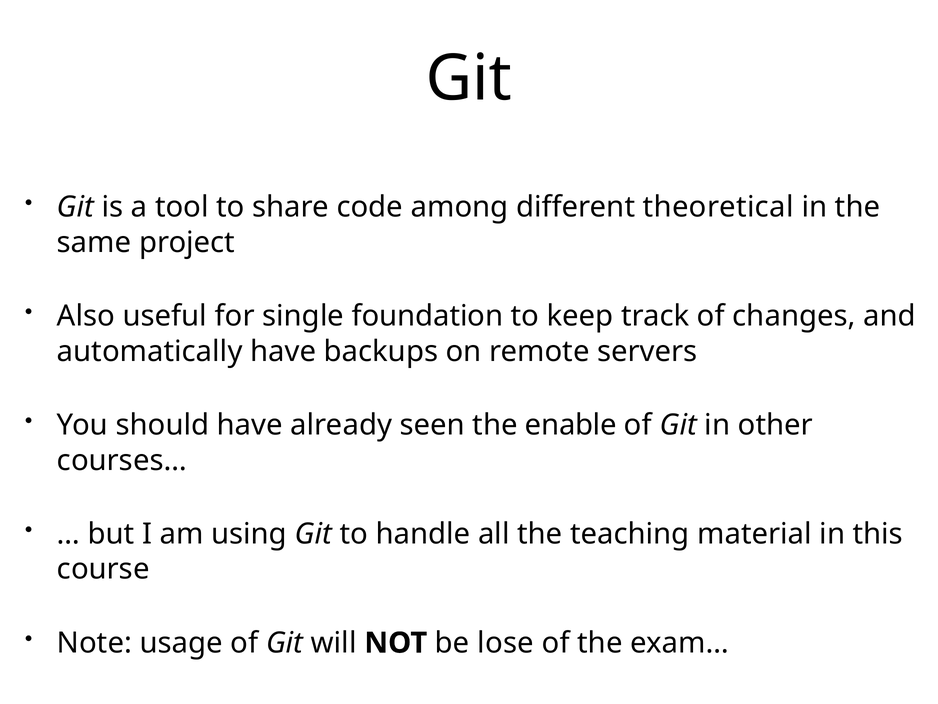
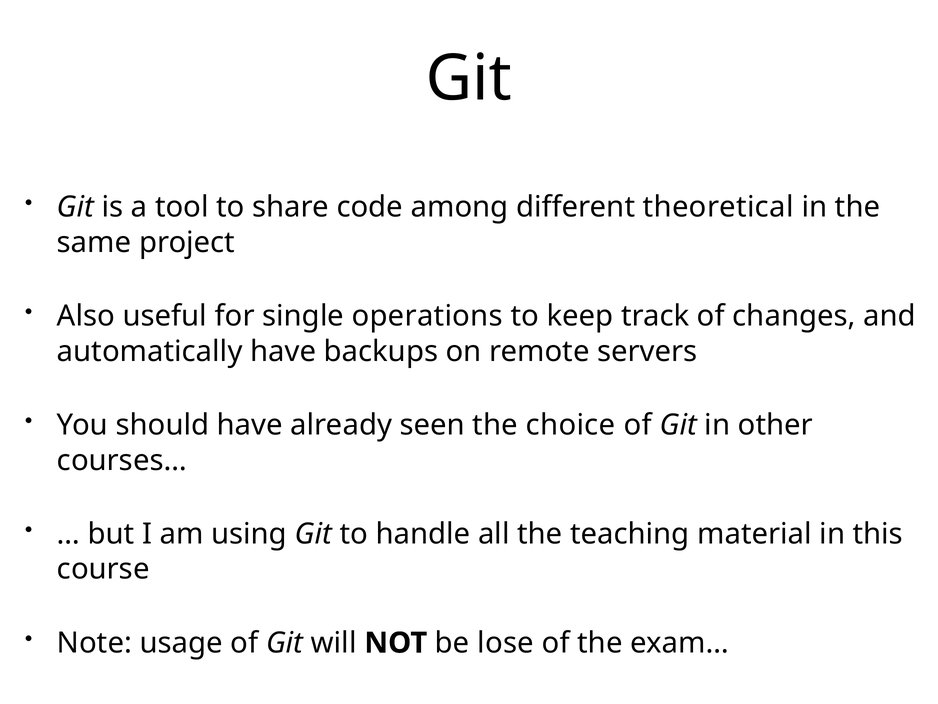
foundation: foundation -> operations (427, 316)
enable: enable -> choice (571, 425)
